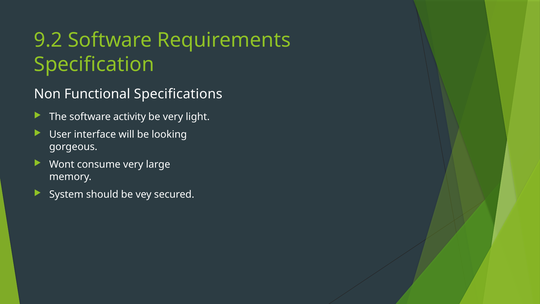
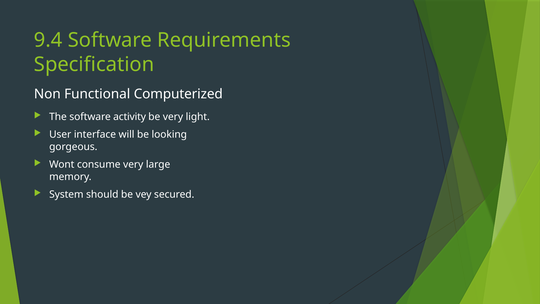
9.2: 9.2 -> 9.4 (48, 40)
Specifications: Specifications -> Computerized (178, 94)
